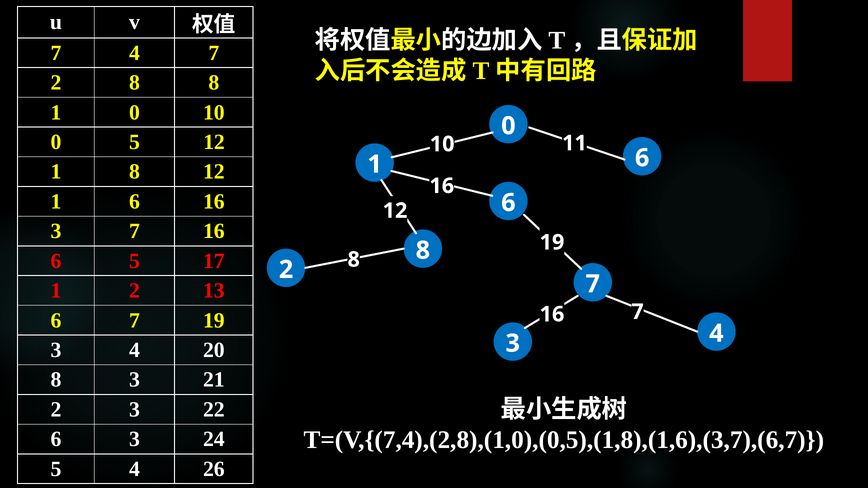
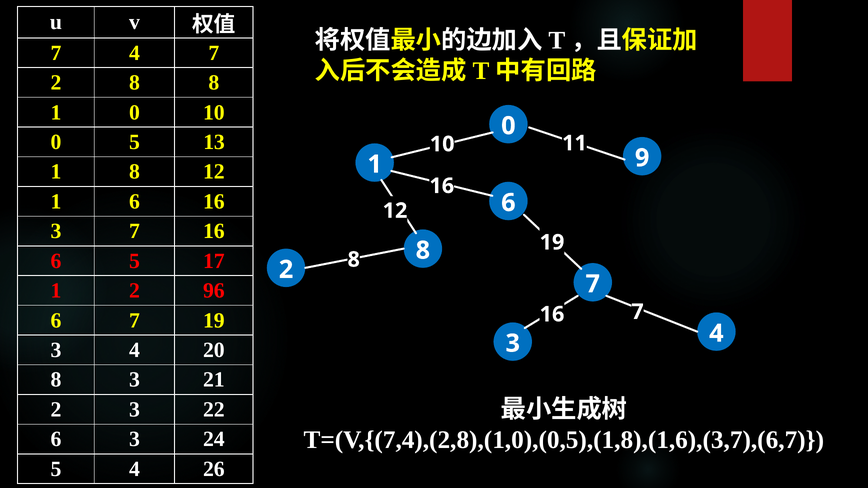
5 12: 12 -> 13 (214, 142)
6: 6 -> 9 (642, 158)
13: 13 -> 96 (214, 291)
